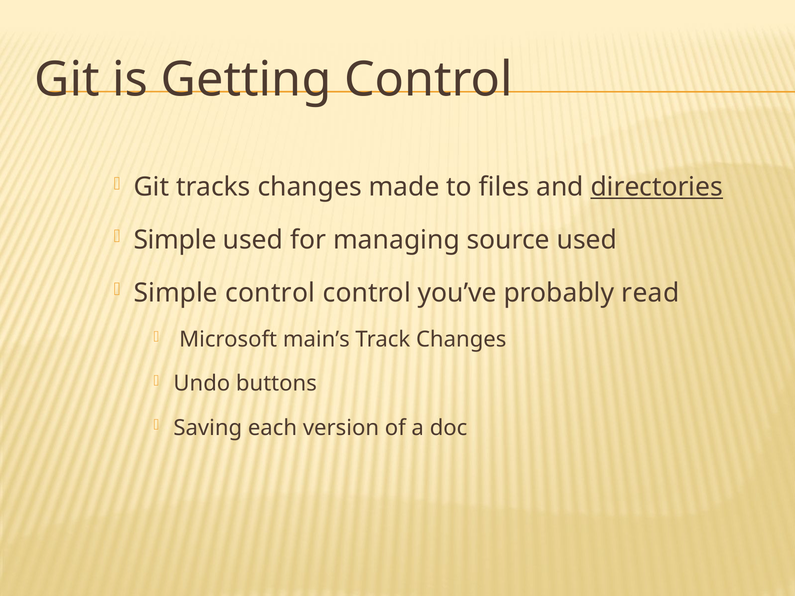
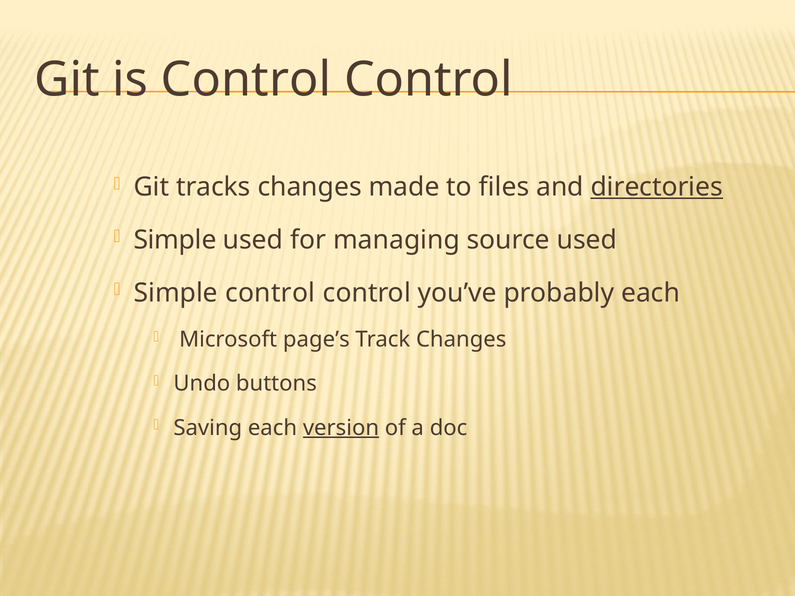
is Getting: Getting -> Control (246, 80)
probably read: read -> each (651, 293)
main’s: main’s -> page’s (316, 340)
version underline: none -> present (341, 428)
